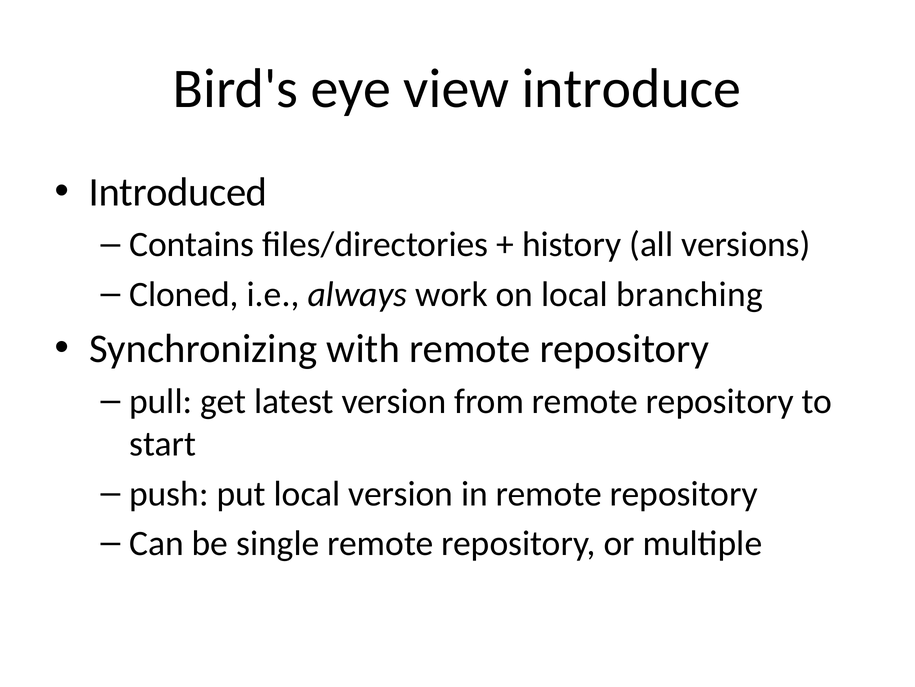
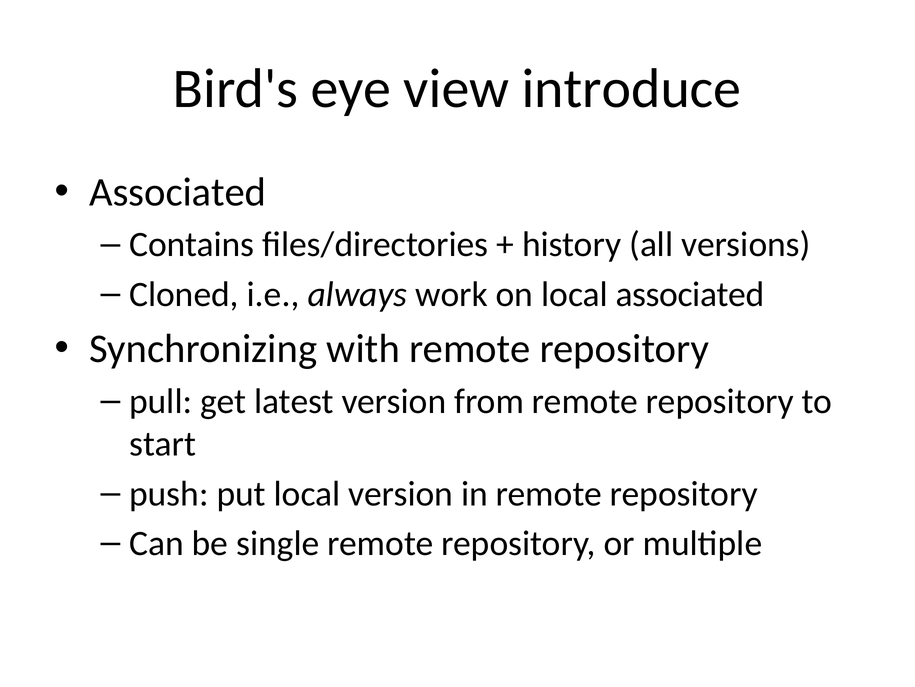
Introduced: Introduced -> Associated (178, 192)
local branching: branching -> associated (690, 294)
